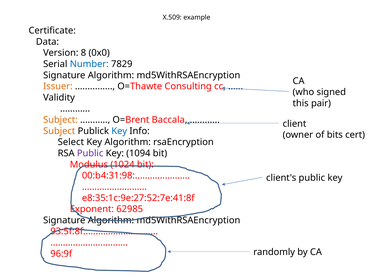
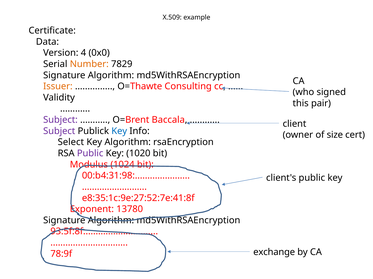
8: 8 -> 4 (83, 53)
Number colour: blue -> orange (89, 64)
Subject colour: orange -> purple (60, 120)
Subject colour: orange -> purple (59, 131)
bits: bits -> size (335, 135)
1094: 1094 -> 1020 (138, 154)
62985: 62985 -> 13780 (130, 210)
randomly: randomly -> exchange (274, 253)
96:9f: 96:9f -> 78:9f (61, 254)
